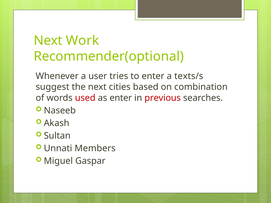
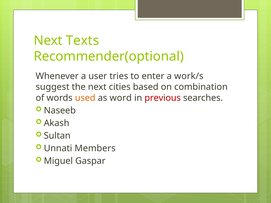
Work: Work -> Texts (83, 41)
texts/s: texts/s -> work/s (189, 76)
used colour: red -> orange (85, 98)
as enter: enter -> word (121, 98)
